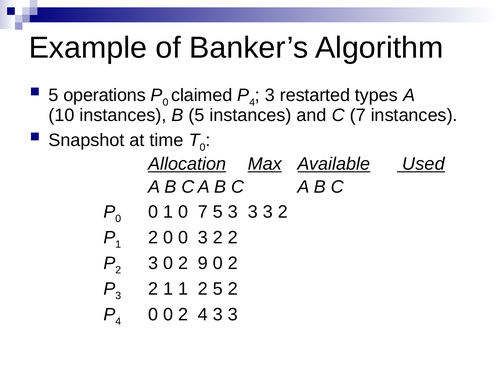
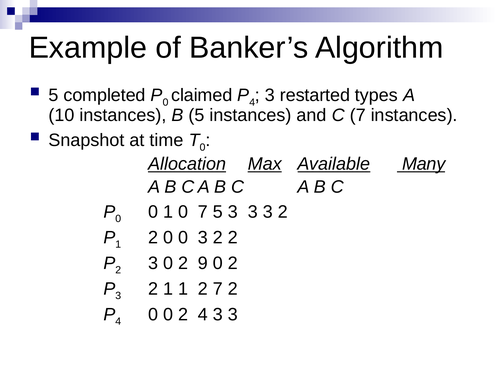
operations: operations -> completed (105, 95)
Used: Used -> Many (424, 164)
2 5: 5 -> 7 (218, 289)
